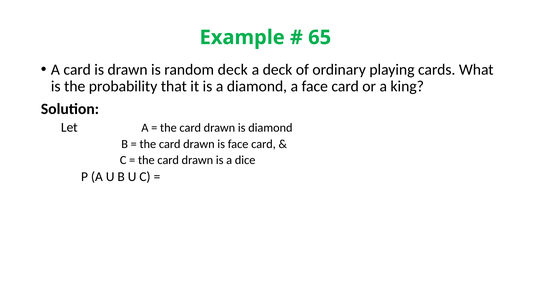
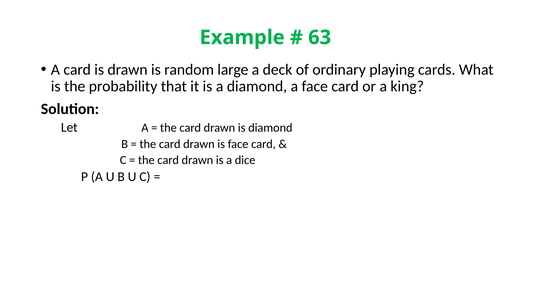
65: 65 -> 63 (320, 37)
random deck: deck -> large (233, 69)
